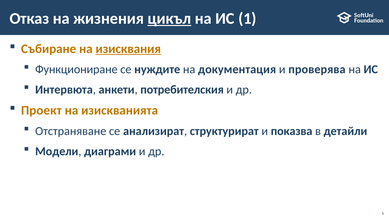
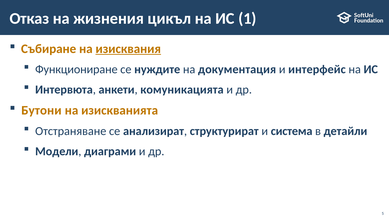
цикъл underline: present -> none (169, 18)
проверява: проверява -> интерфейс (317, 69)
потребителския: потребителския -> комуникацията (182, 90)
Проект: Проект -> Бутони (41, 110)
показва: показва -> система (292, 131)
